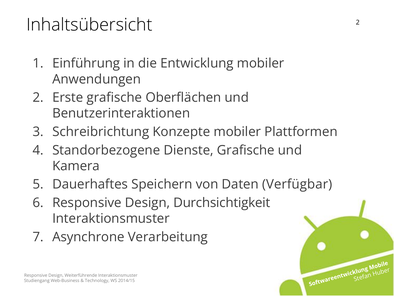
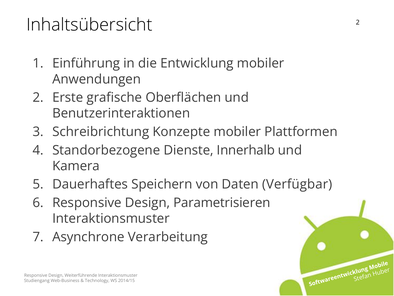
Dienste Grafische: Grafische -> Innerhalb (246, 150)
Durchsichtigkeit: Durchsichtigkeit -> Parametrisieren (222, 202)
